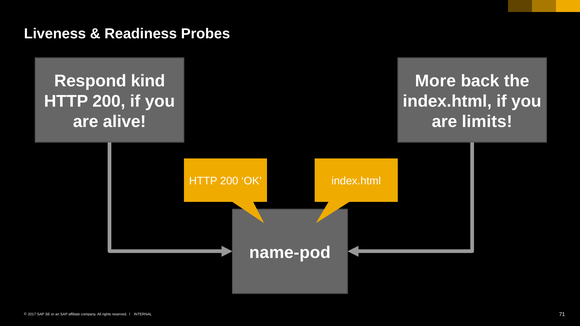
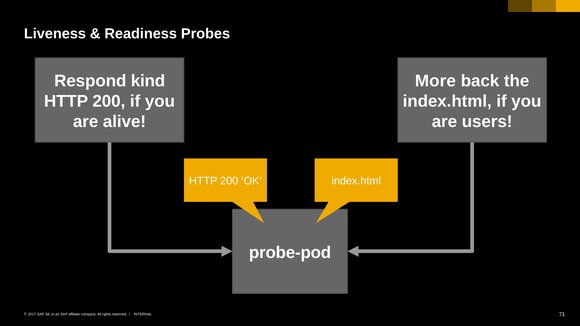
limits: limits -> users (487, 122)
name-pod: name-pod -> probe-pod (290, 253)
